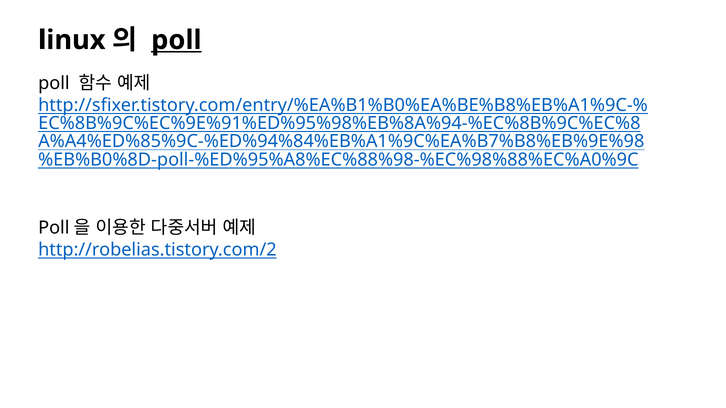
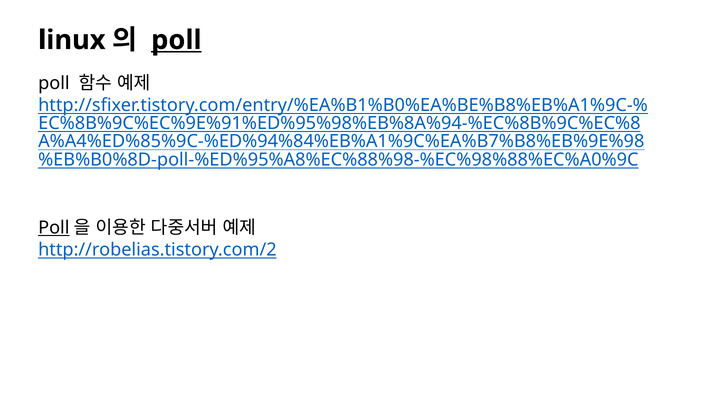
Poll underline: none -> present (54, 228)
